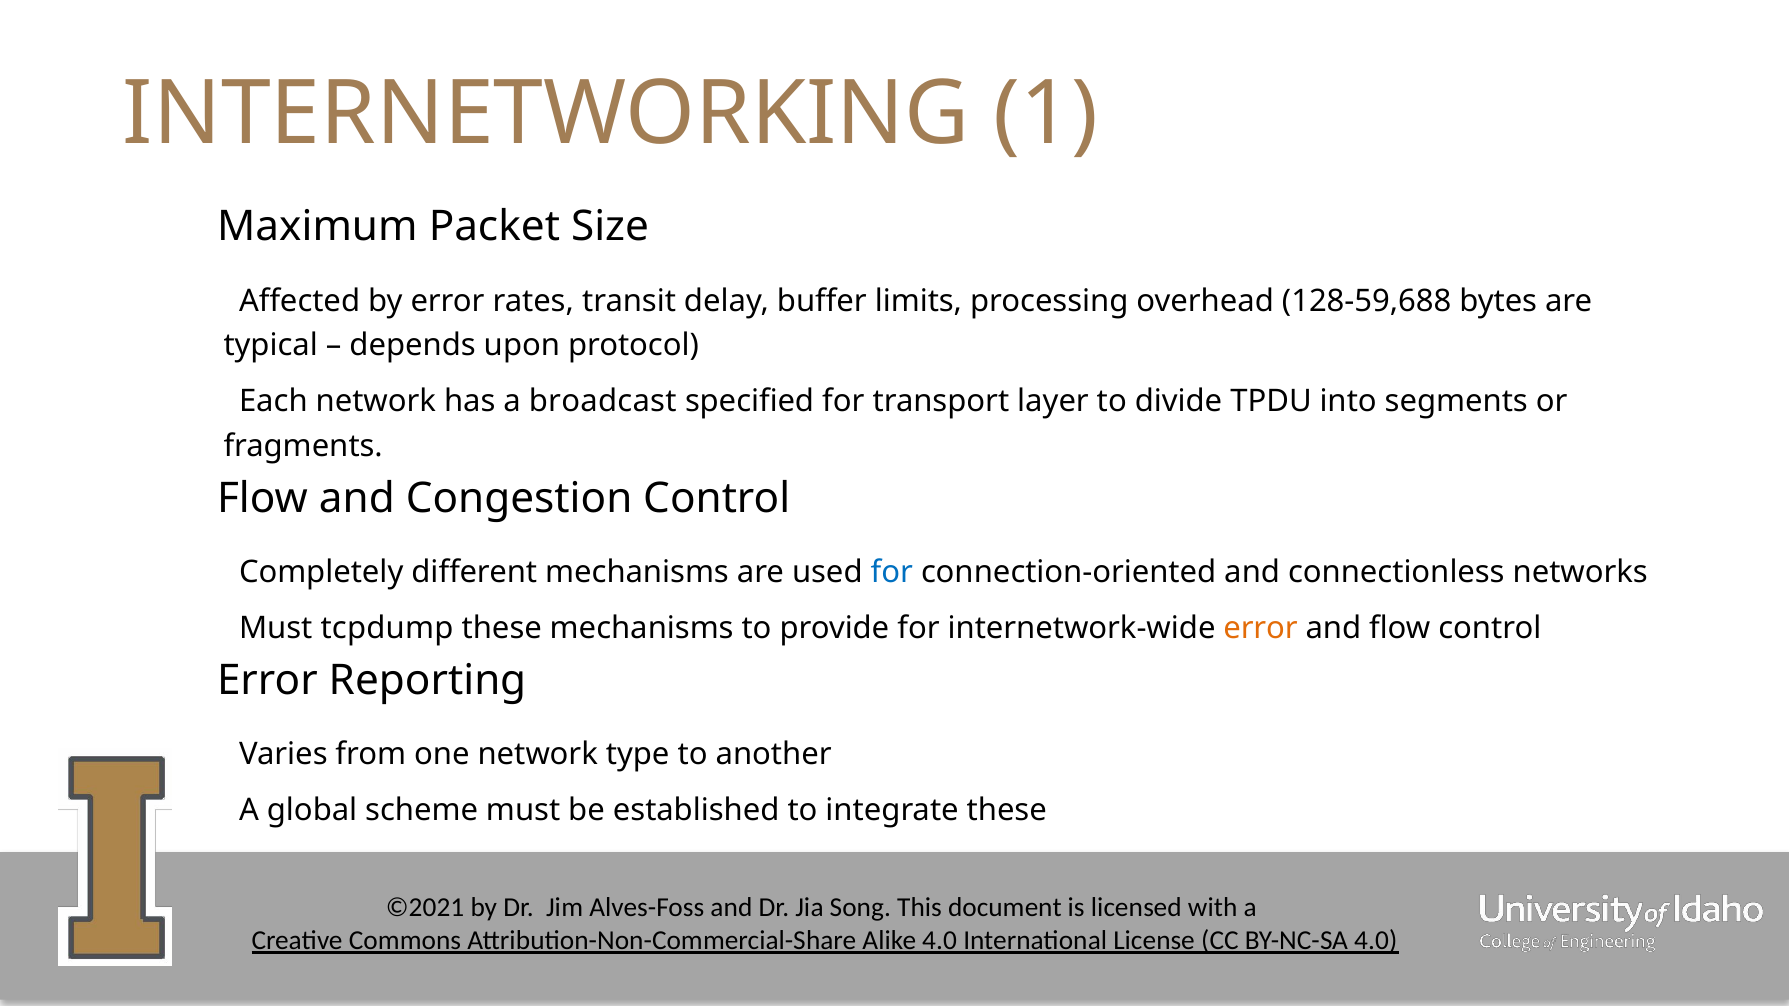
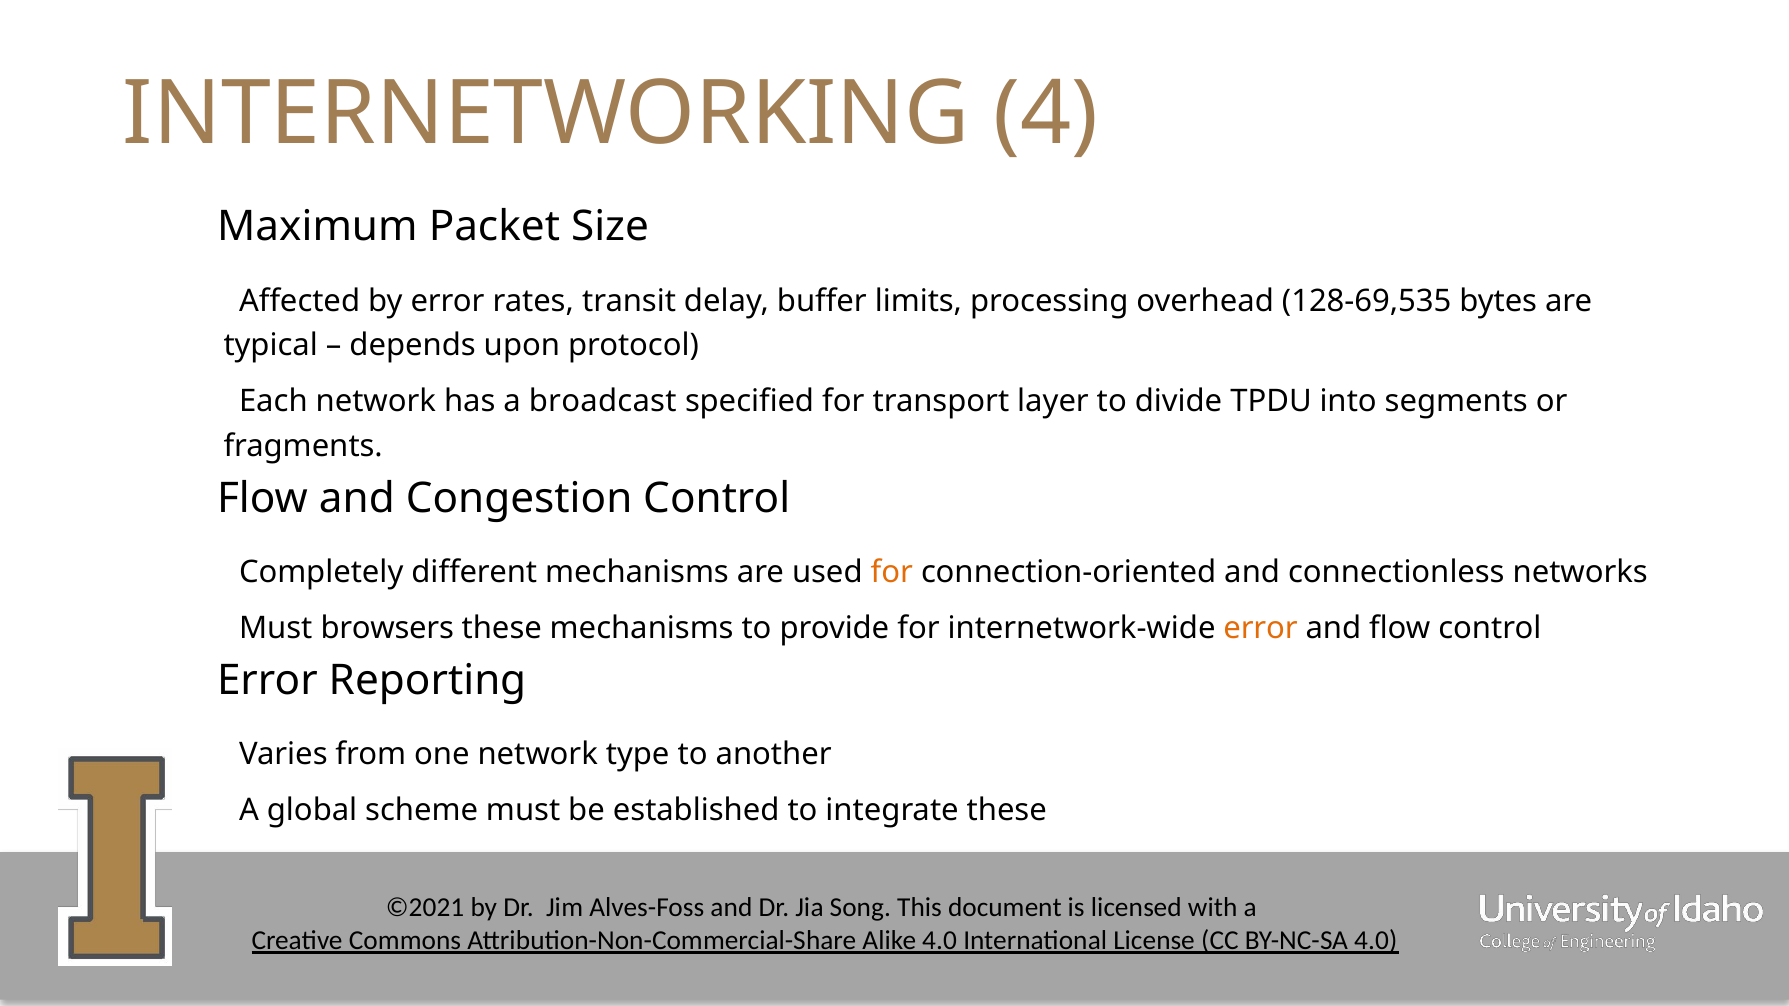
1: 1 -> 4 (1046, 114)
128-59,688: 128-59,688 -> 128-69,535 (1367, 301)
for colour: blue -> orange (892, 573)
tcpdump: tcpdump -> browsers (387, 628)
